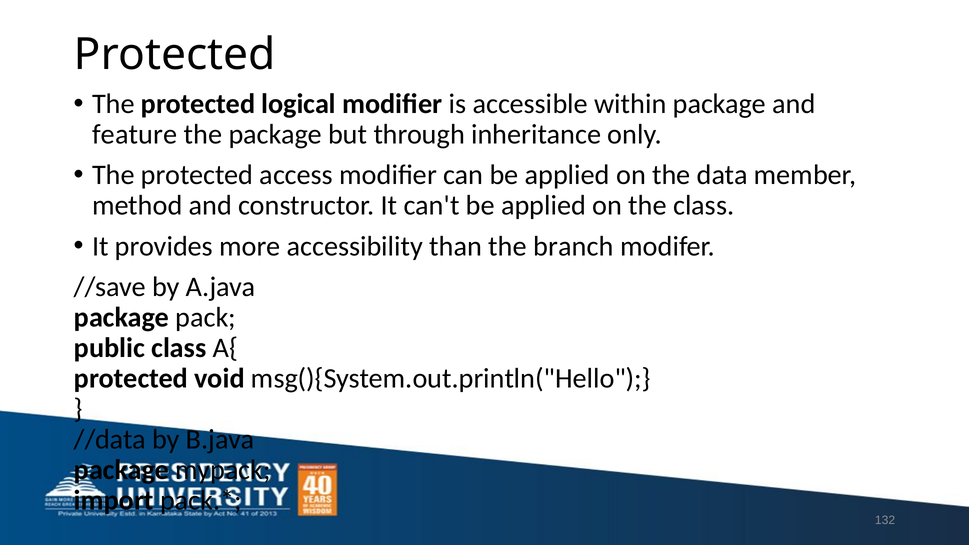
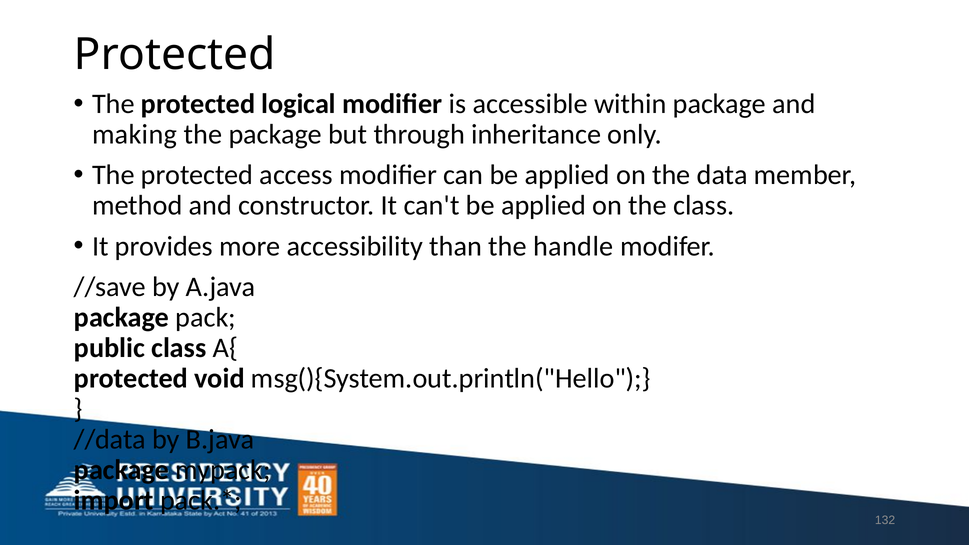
feature: feature -> making (135, 134)
branch: branch -> handle (573, 246)
